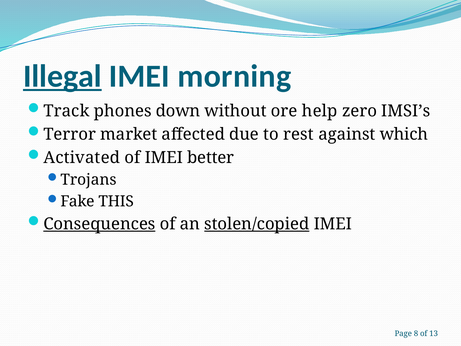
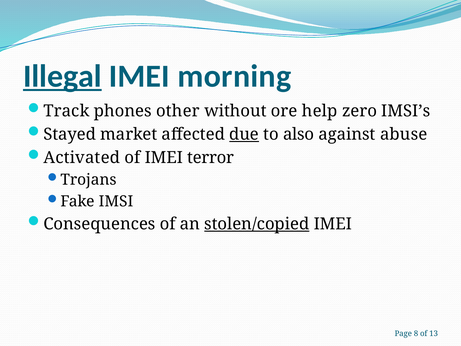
down: down -> other (178, 111)
Terror: Terror -> Stayed (70, 134)
due underline: none -> present (244, 134)
rest: rest -> also (299, 134)
which: which -> abuse (404, 134)
better: better -> terror (211, 158)
THIS: THIS -> IMSI (116, 201)
Consequences underline: present -> none (99, 224)
